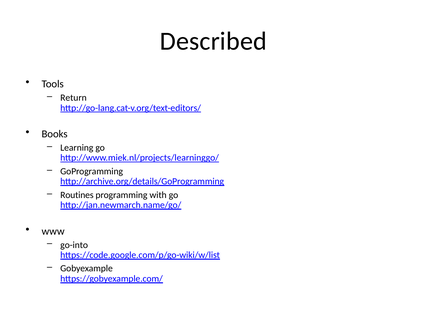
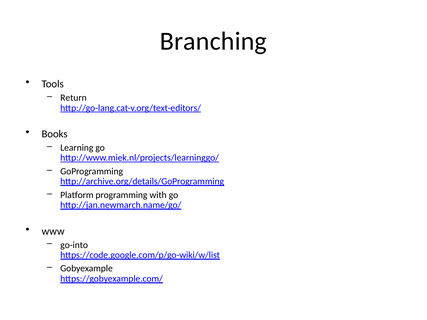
Described: Described -> Branching (213, 41)
Routines: Routines -> Platform (77, 195)
